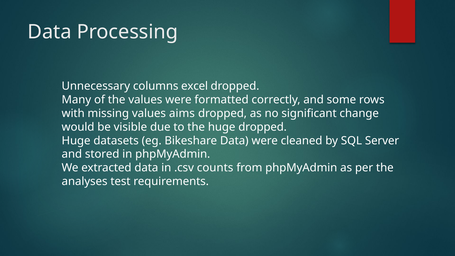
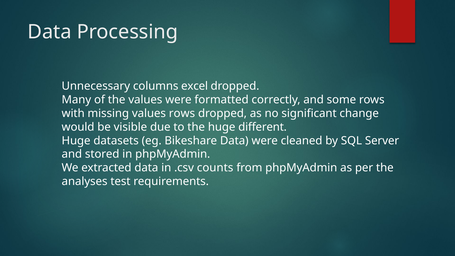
values aims: aims -> rows (182, 113)
huge dropped: dropped -> different (263, 127)
